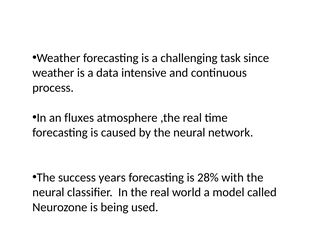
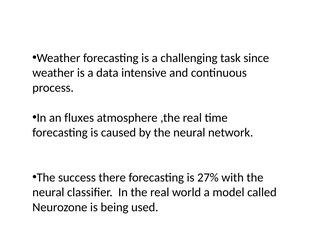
years: years -> there (112, 177)
28%: 28% -> 27% (208, 177)
